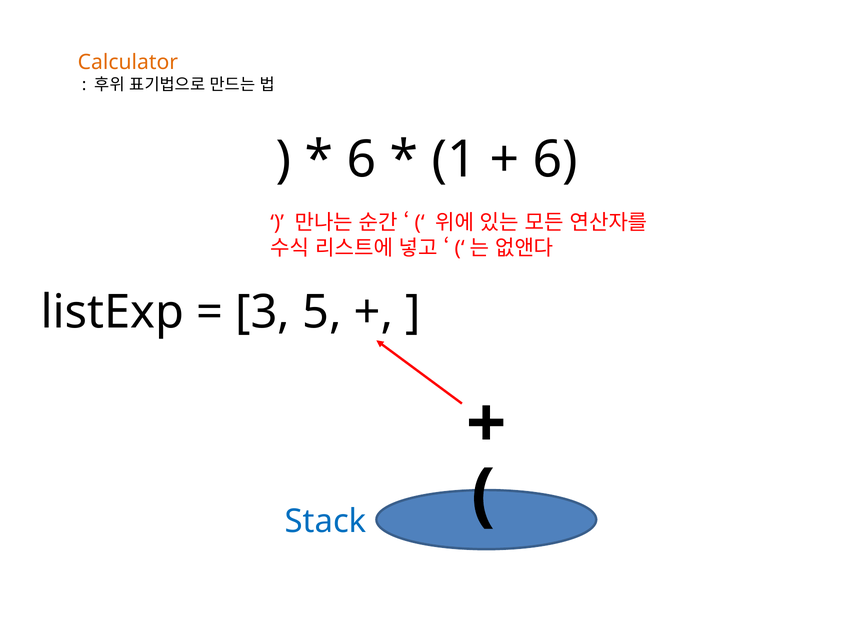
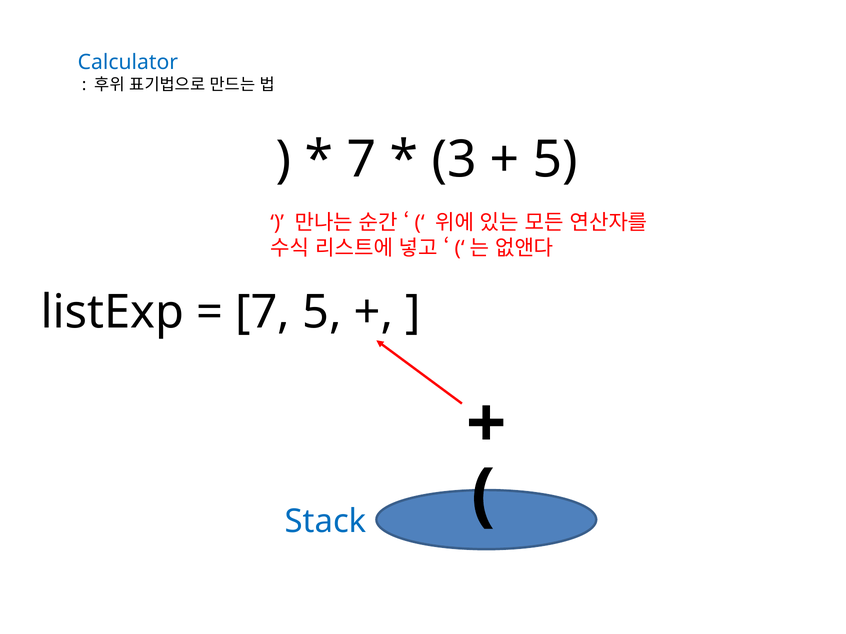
Calculator colour: orange -> blue (128, 62)
6: 6 -> 7 (361, 160)
1: 1 -> 3 (454, 160)
6: 6 -> 5 (555, 160)
3: 3 -> 7 (263, 312)
